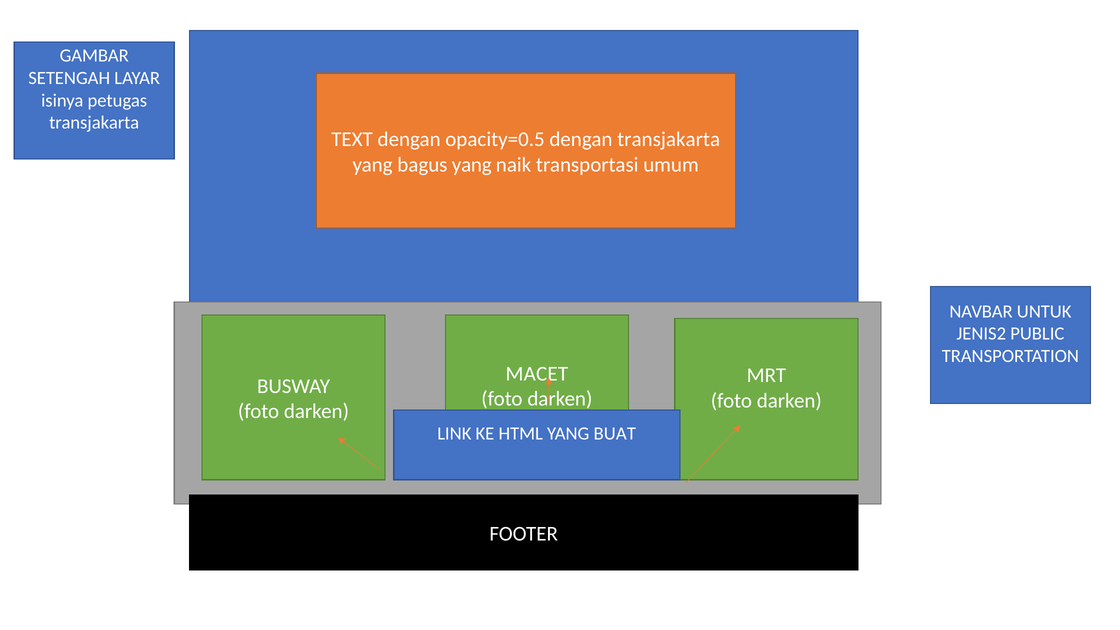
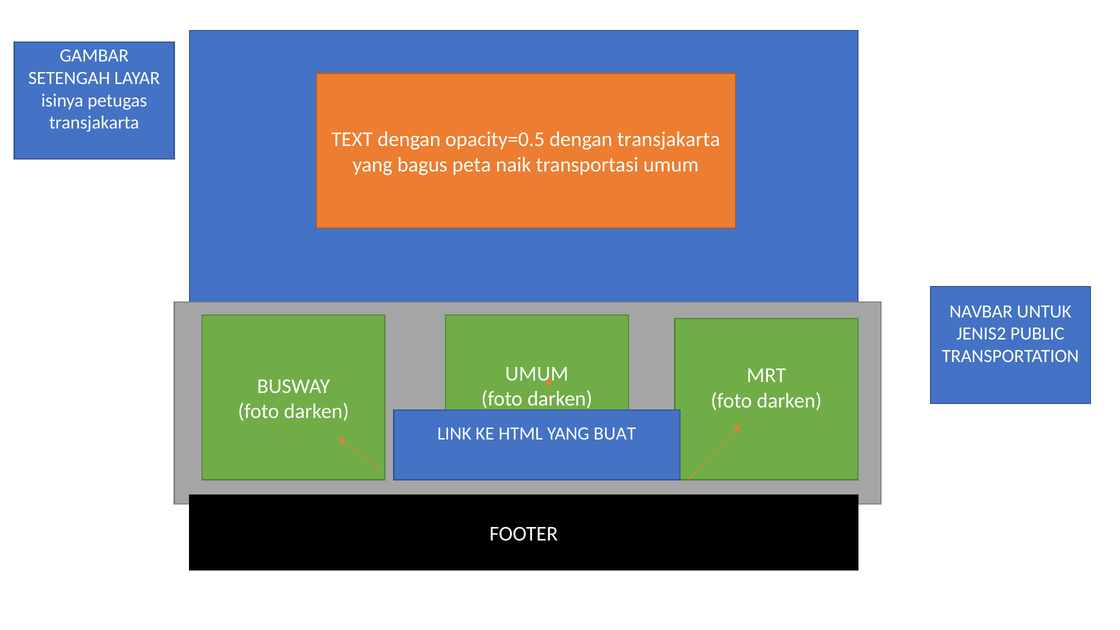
bagus yang: yang -> peta (472, 165)
MACET: MACET -> UMUM (537, 374)
